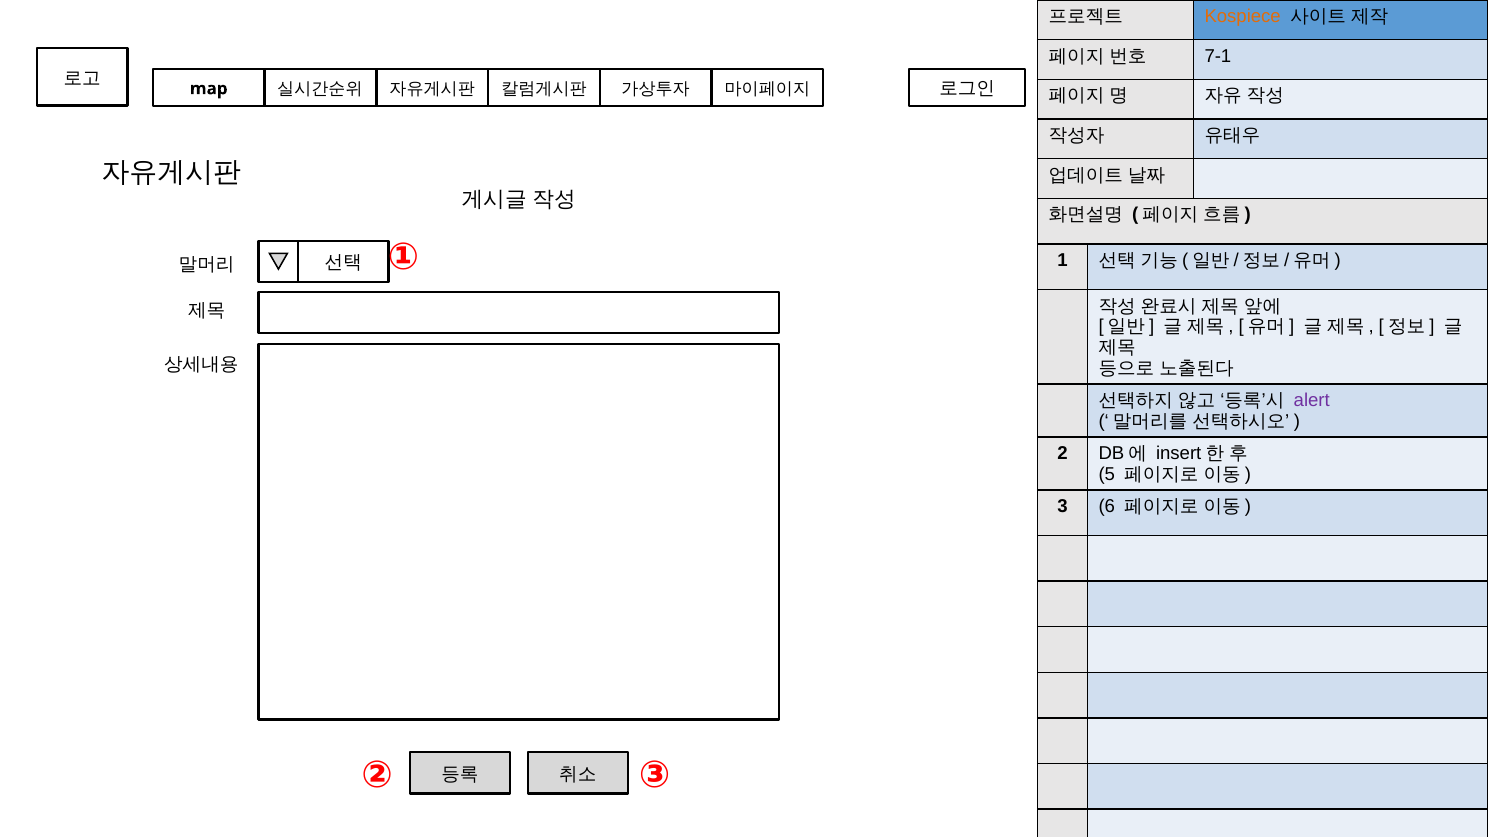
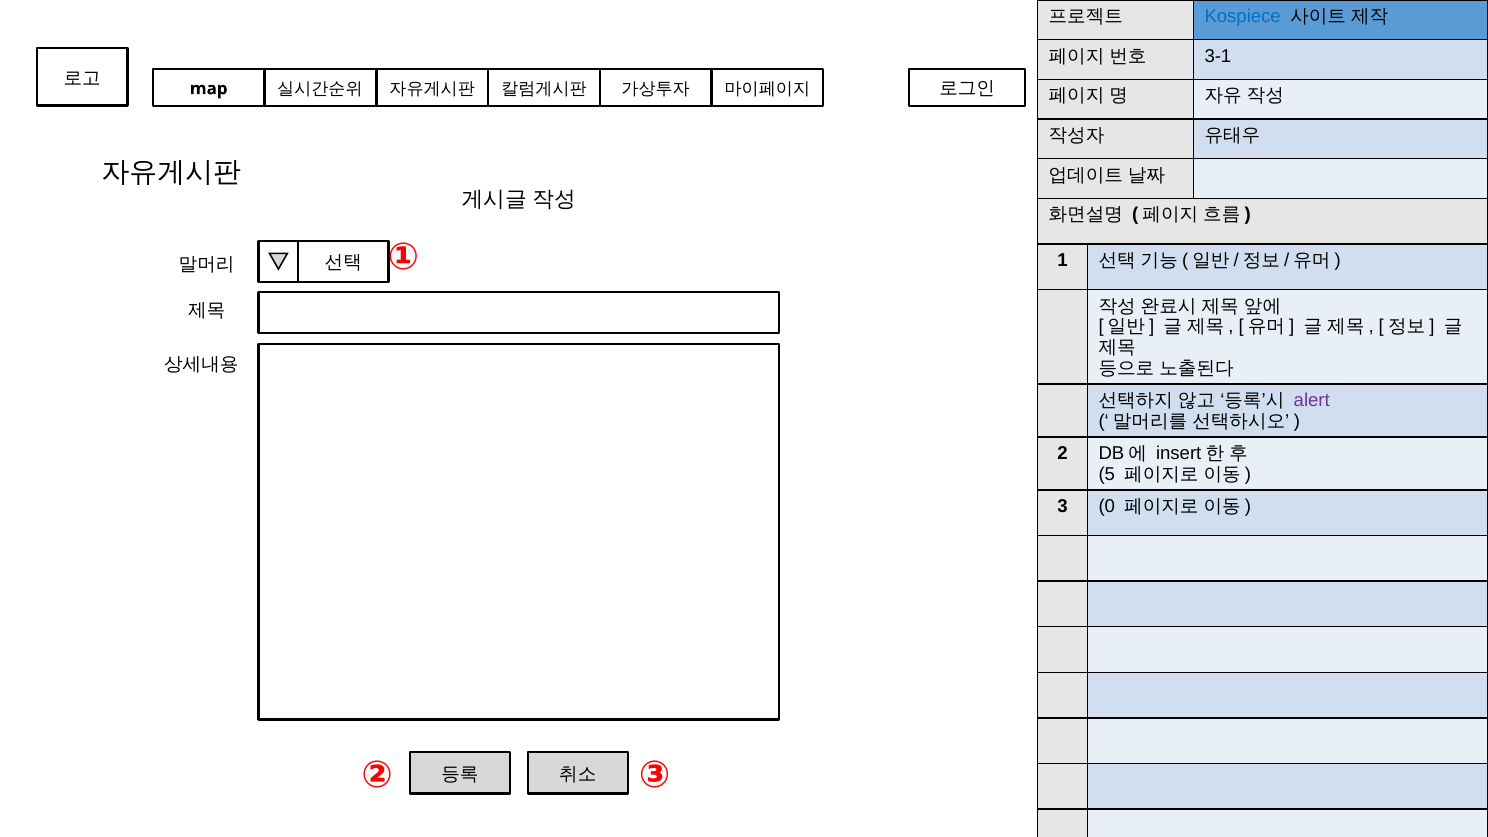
Kospiece colour: orange -> blue (1243, 16)
7-1: 7-1 -> 3-1 (1218, 56)
6: 6 -> 0 (1107, 506)
